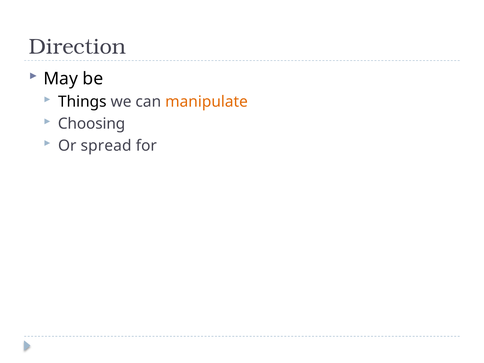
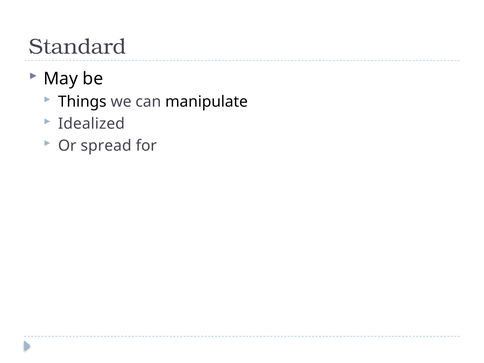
Direction: Direction -> Standard (78, 47)
manipulate colour: orange -> black (207, 102)
Choosing: Choosing -> Idealized (91, 124)
